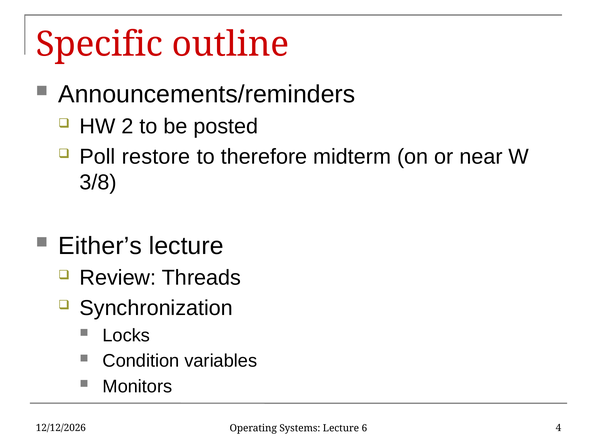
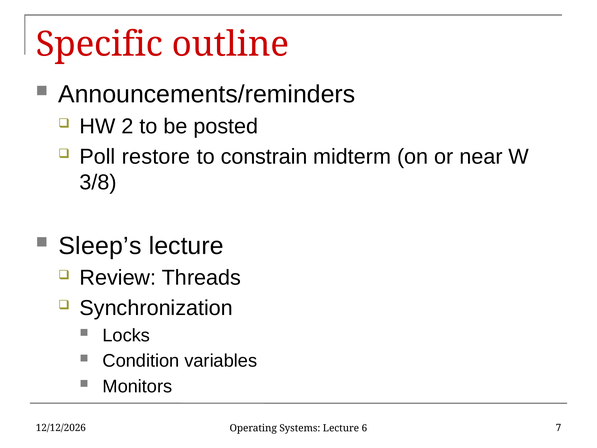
therefore: therefore -> constrain (264, 156)
Either’s: Either’s -> Sleep’s (100, 246)
4: 4 -> 7 (558, 428)
